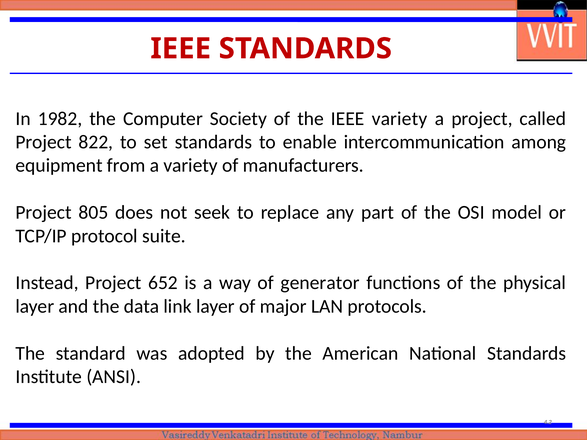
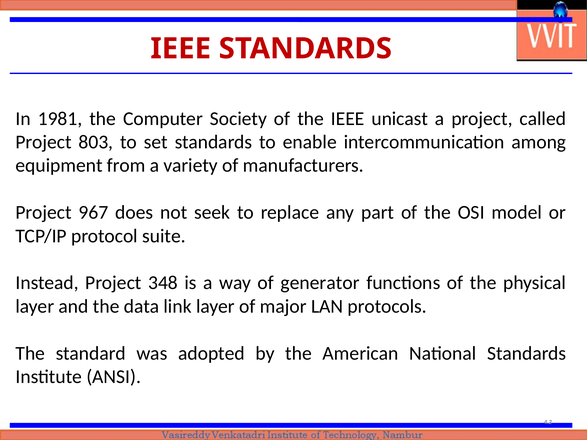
1982: 1982 -> 1981 (60, 119)
IEEE variety: variety -> unicast (400, 119)
822: 822 -> 803 (96, 142)
805: 805 -> 967 (93, 213)
652: 652 -> 348 (163, 283)
